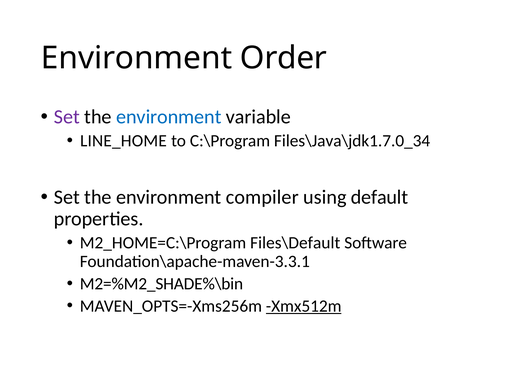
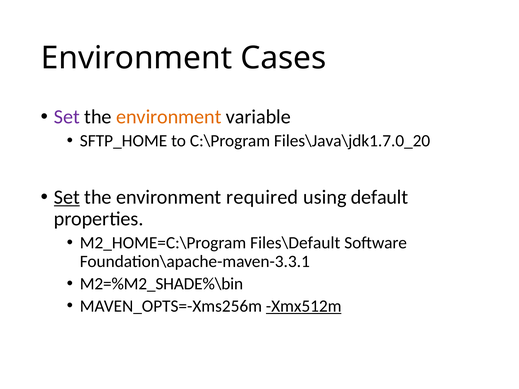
Order: Order -> Cases (283, 58)
environment colour: blue -> orange (169, 117)
LINE_HOME: LINE_HOME -> SFTP_HOME (124, 141)
Files\Java\jdk1.7.0_34: Files\Java\jdk1.7.0_34 -> Files\Java\jdk1.7.0_20 (352, 141)
Set underline: none -> present (67, 197)
compiler: compiler -> required (262, 197)
